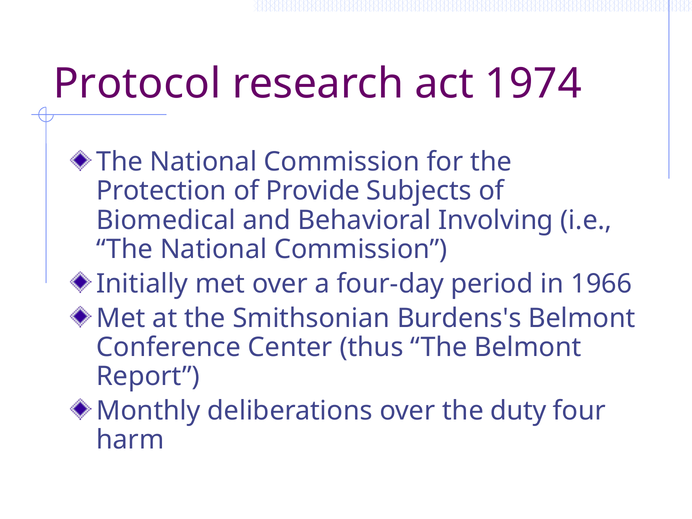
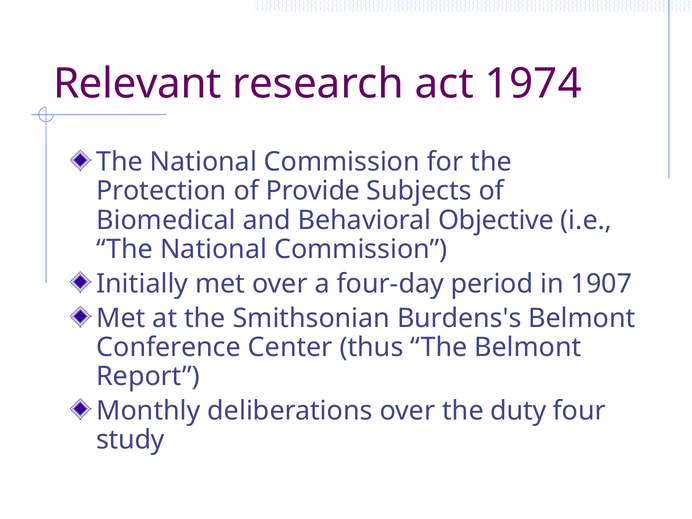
Protocol: Protocol -> Relevant (137, 84)
Involving: Involving -> Objective (496, 220)
1966: 1966 -> 1907 (601, 284)
harm: harm -> study (130, 440)
